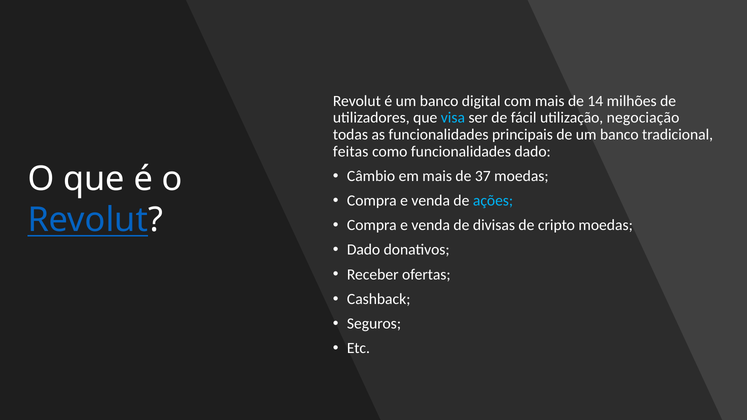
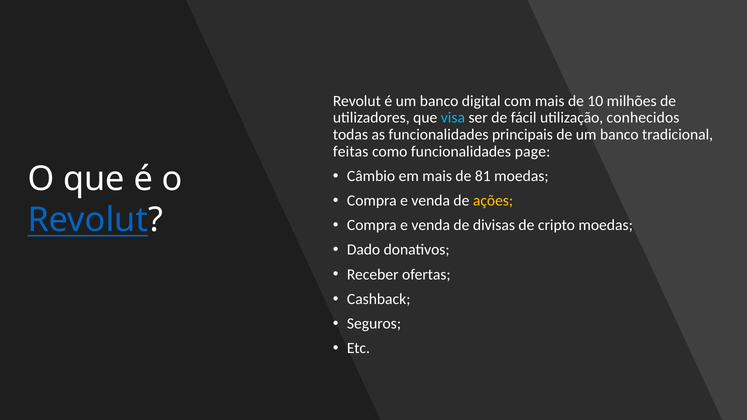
14: 14 -> 10 (595, 101)
negociação: negociação -> conhecidos (643, 118)
funcionalidades dado: dado -> page (533, 152)
37: 37 -> 81 (483, 176)
ações colour: light blue -> yellow (493, 201)
